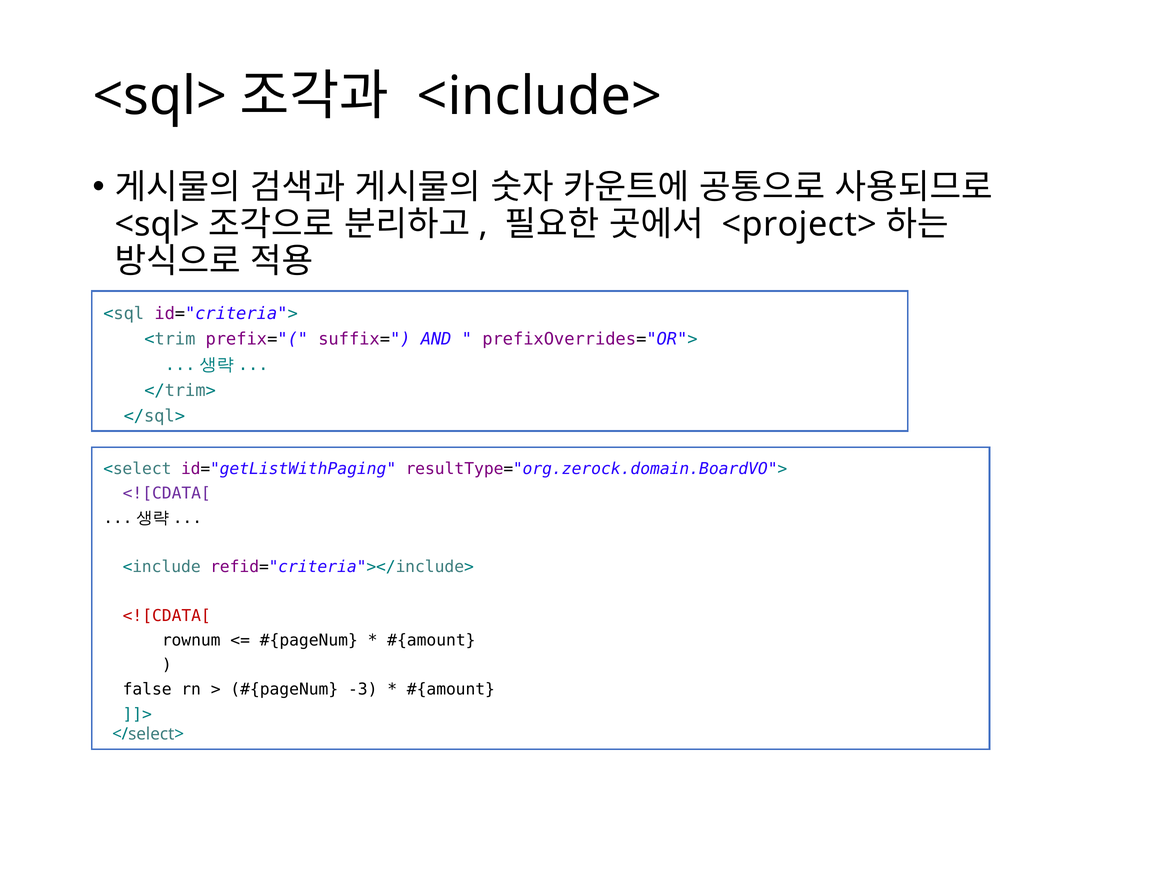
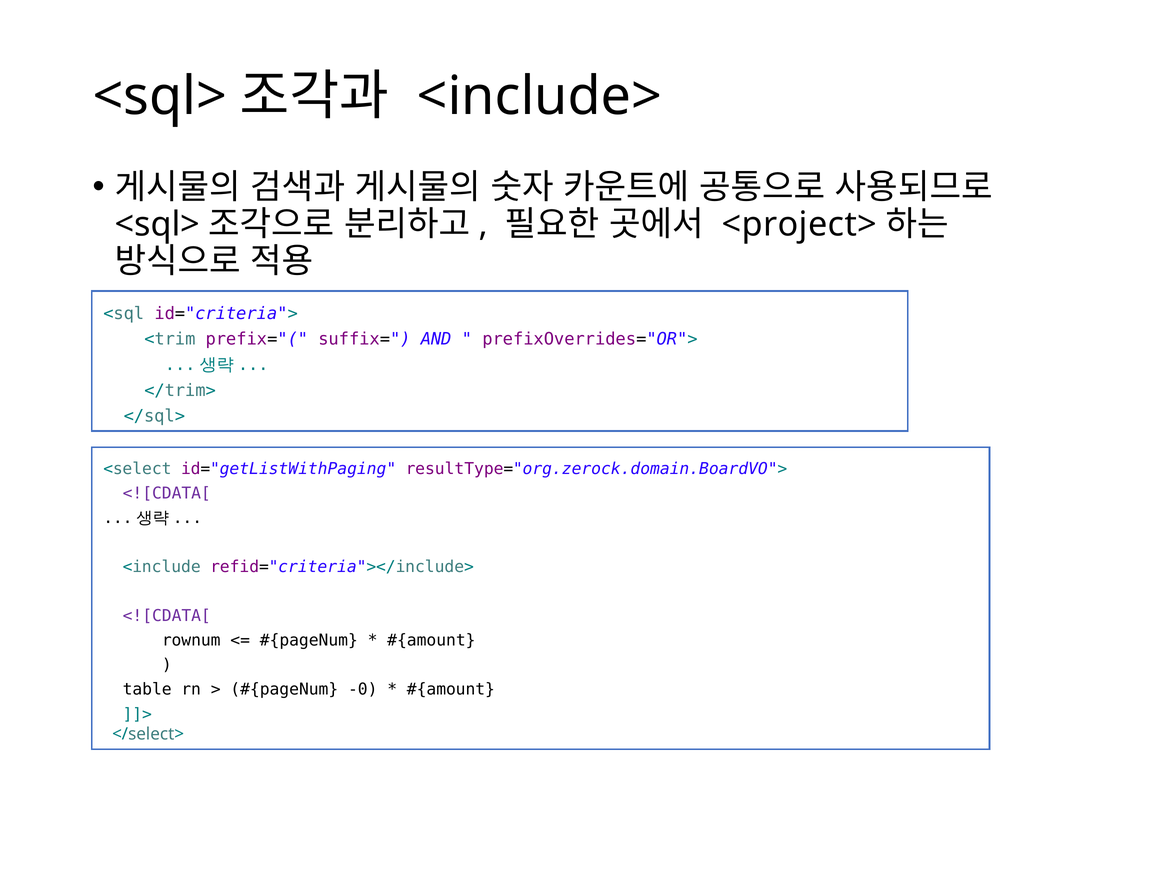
<![CDATA[ colour: red -> purple (167, 616)
false: false -> table (147, 690)
-3: -3 -> -0 (363, 690)
